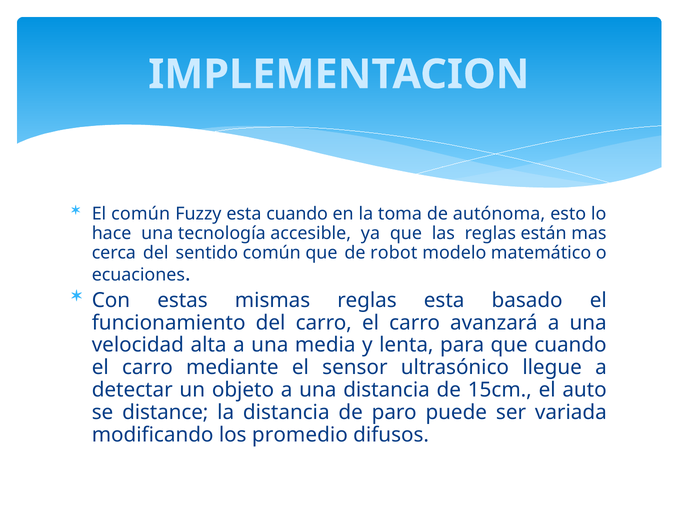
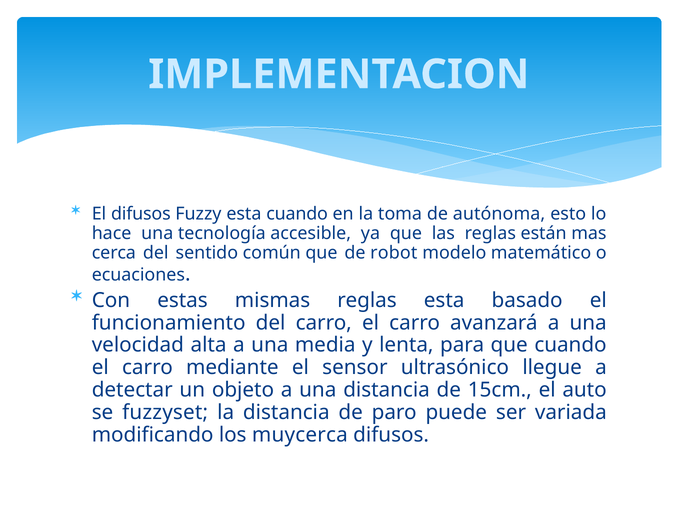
El común: común -> difusos (141, 214)
distance: distance -> fuzzyset (165, 412)
promedio: promedio -> muycerca (300, 434)
